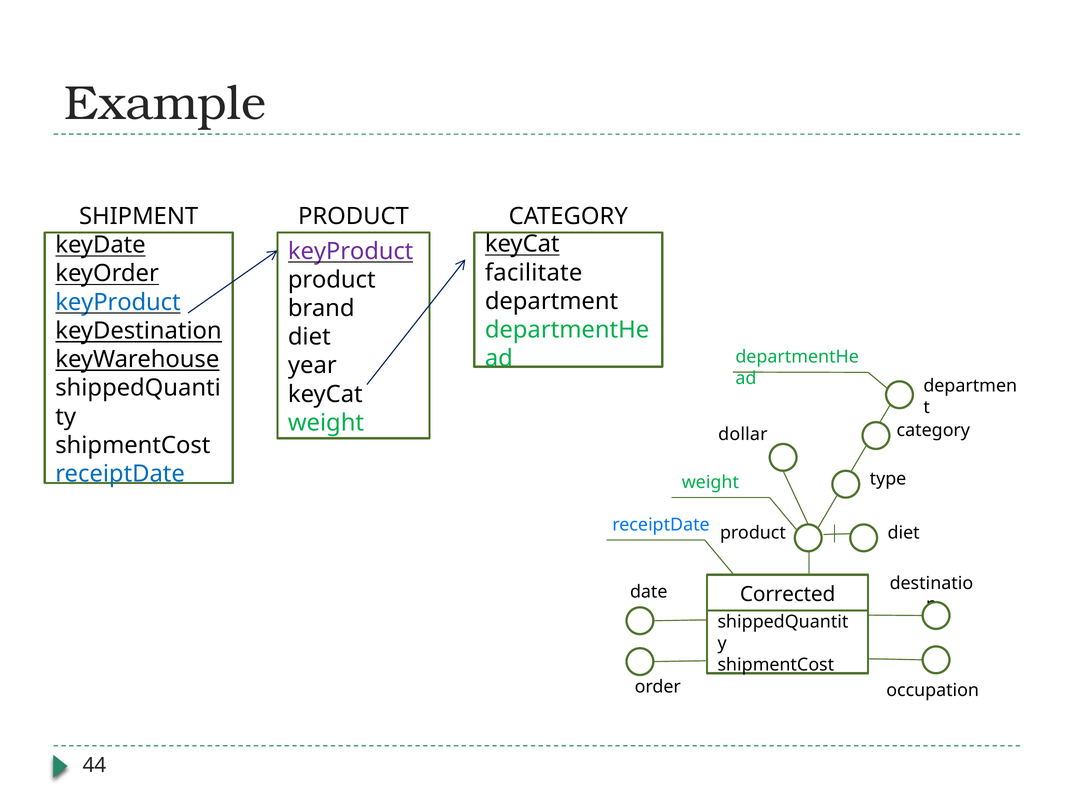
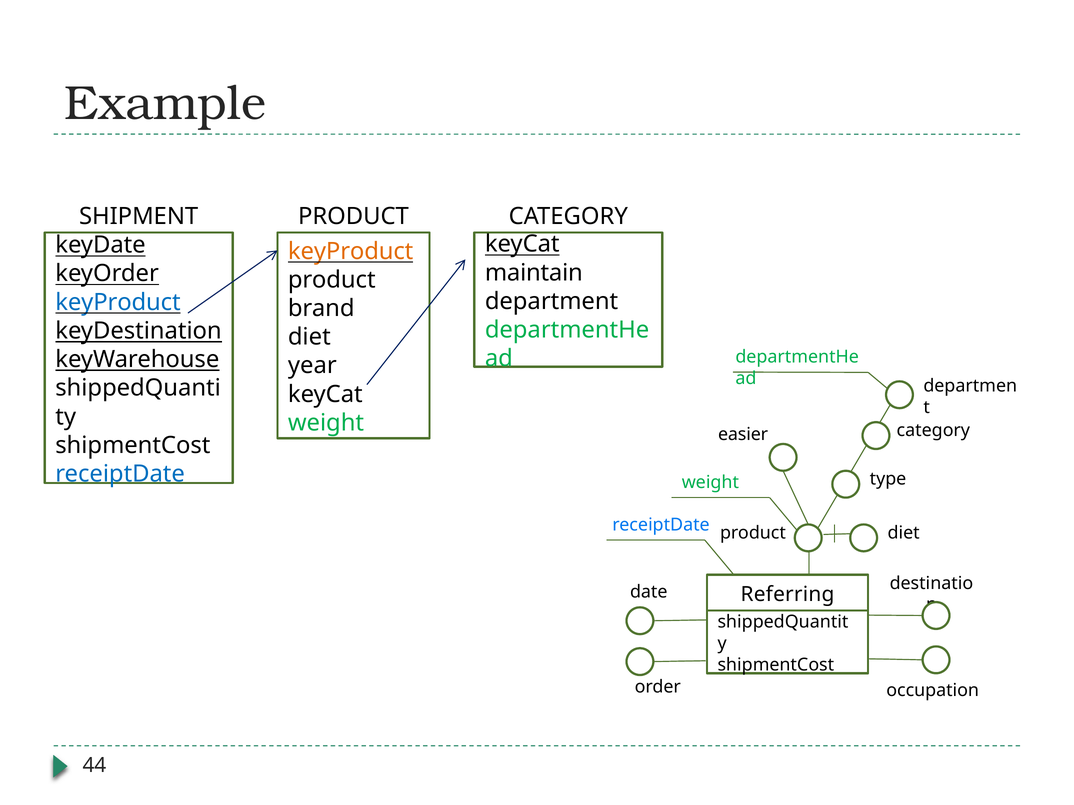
keyProduct colour: purple -> orange (351, 251)
facilitate: facilitate -> maintain (534, 273)
dollar: dollar -> easier (743, 435)
Corrected: Corrected -> Referring (787, 595)
